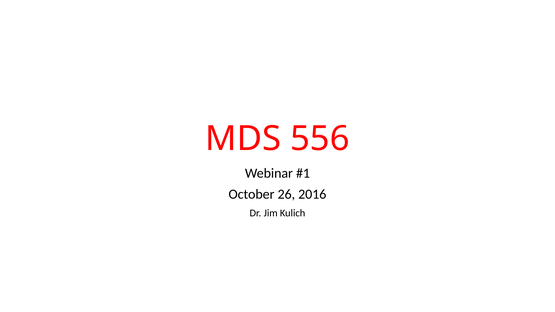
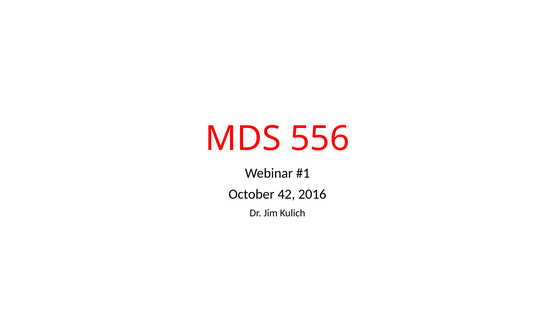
26: 26 -> 42 (286, 194)
